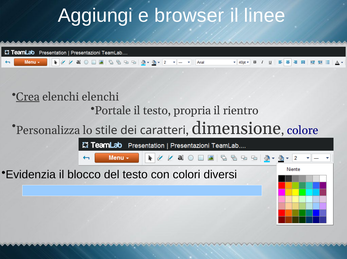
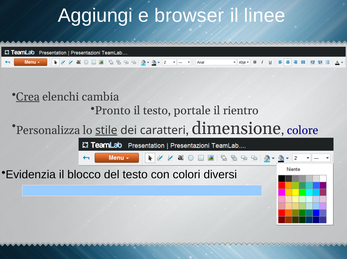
elenchi elenchi: elenchi -> cambia (100, 97)
Portale: Portale -> Pronto (113, 111)
propria: propria -> portale (192, 111)
stile underline: none -> present (106, 131)
